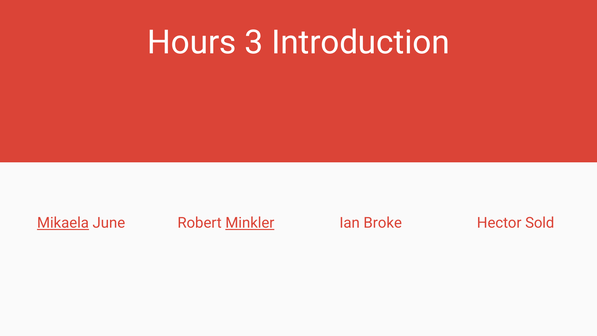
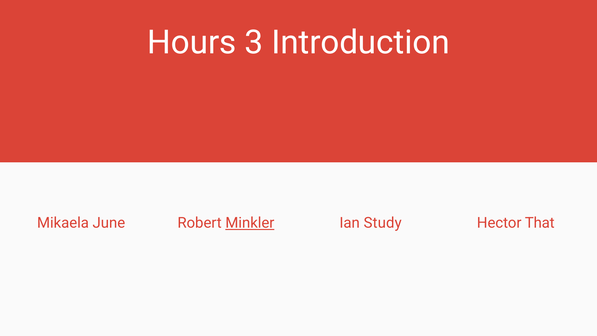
Mikaela underline: present -> none (63, 223)
Broke: Broke -> Study (383, 223)
Sold: Sold -> That (540, 223)
